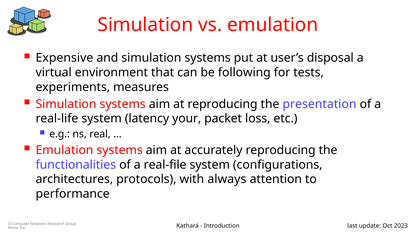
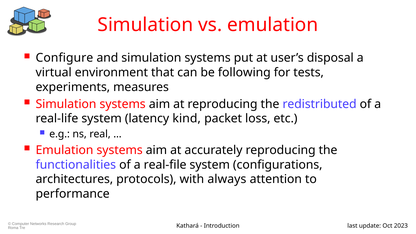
Expensive: Expensive -> Configure (64, 58)
presentation: presentation -> redistributed (320, 104)
your: your -> kind (187, 119)
